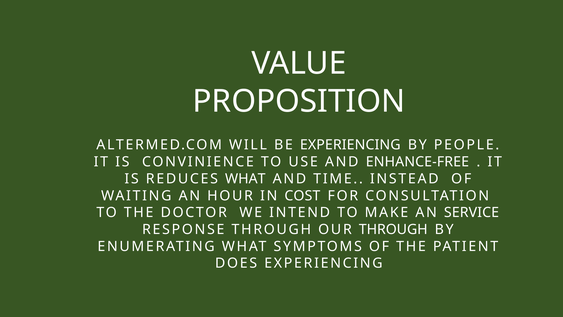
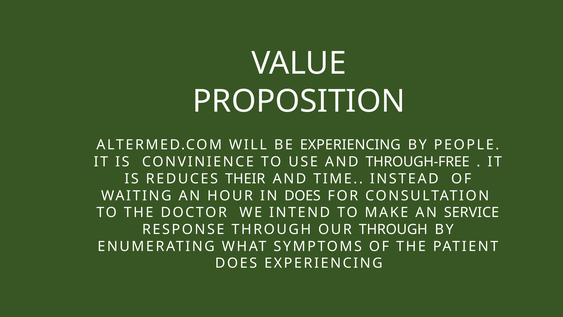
ENHANCE-FREE: ENHANCE-FREE -> THROUGH-FREE (418, 162)
REDUCES WHAT: WHAT -> THEIR (245, 179)
IN COST: COST -> DOES (302, 196)
